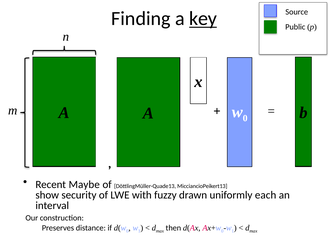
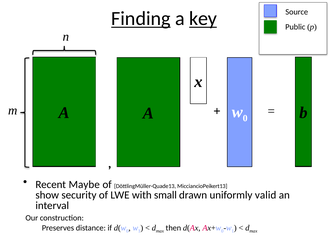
Finding underline: none -> present (141, 19)
fuzzy: fuzzy -> small (165, 195)
each: each -> valid (266, 195)
